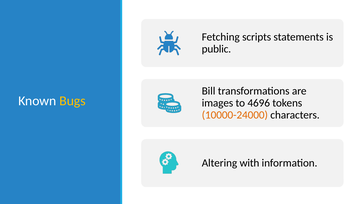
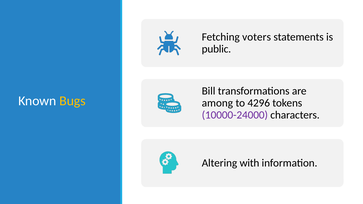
scripts: scripts -> voters (257, 37)
images: images -> among (217, 103)
4696: 4696 -> 4296 (259, 103)
10000-24000 colour: orange -> purple (235, 115)
